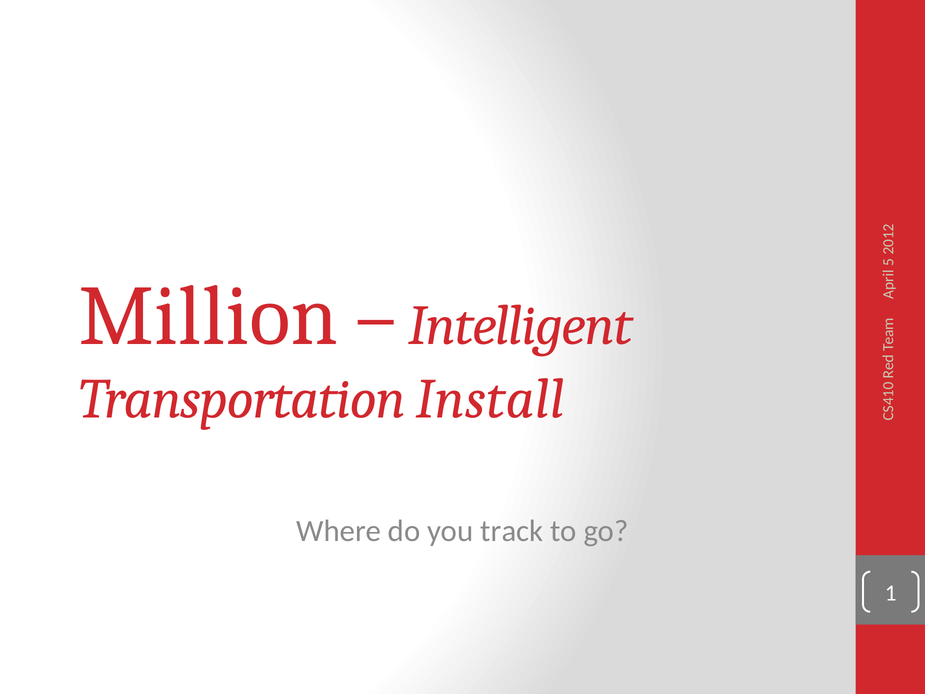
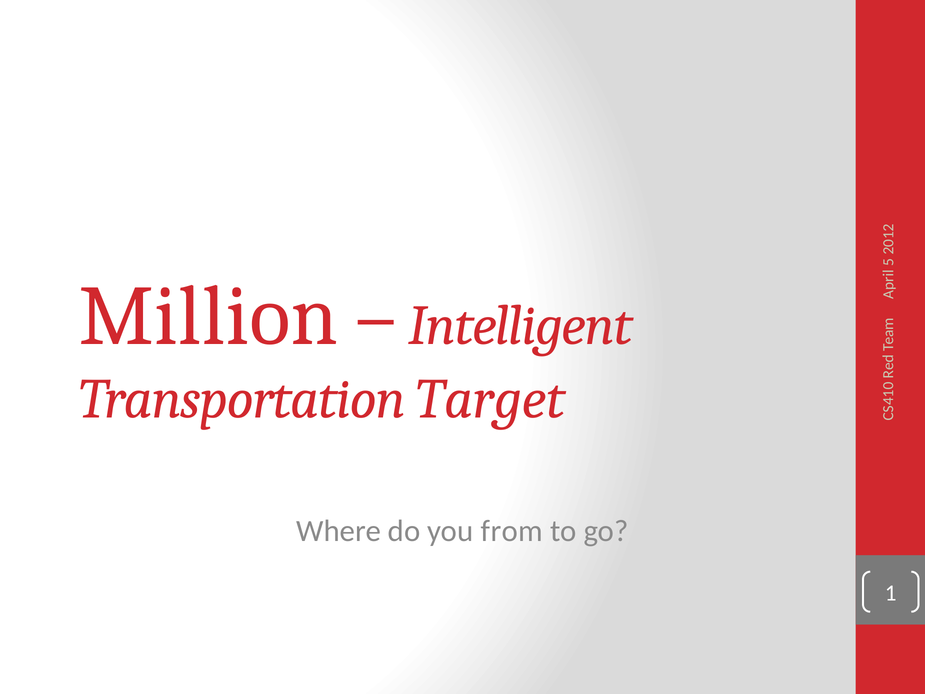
Install: Install -> Target (491, 399)
track: track -> from (512, 531)
